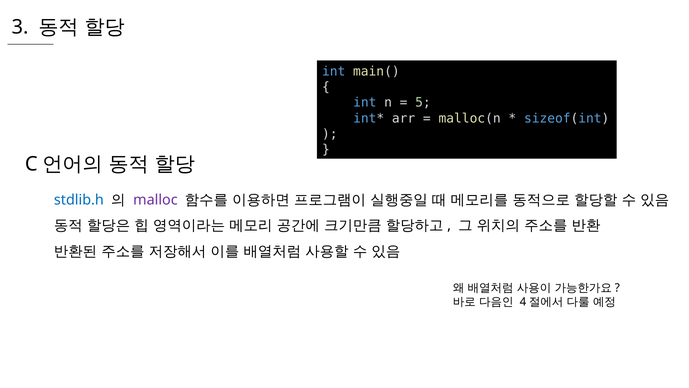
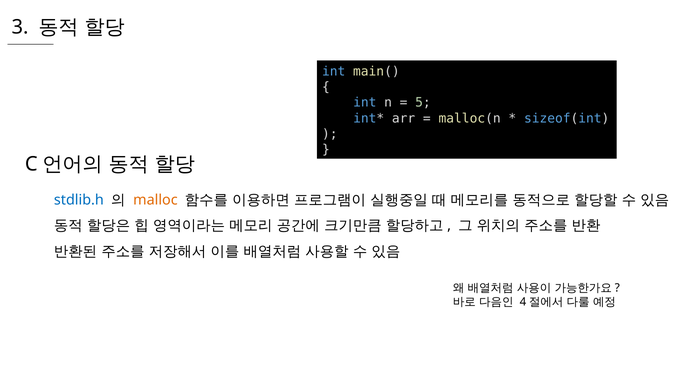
malloc colour: purple -> orange (155, 200)
